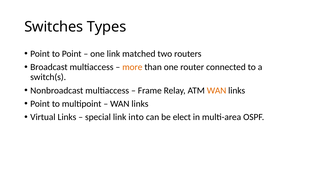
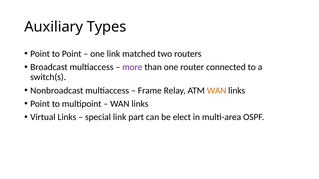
Switches: Switches -> Auxiliary (54, 27)
more colour: orange -> purple (132, 67)
into: into -> part (136, 117)
